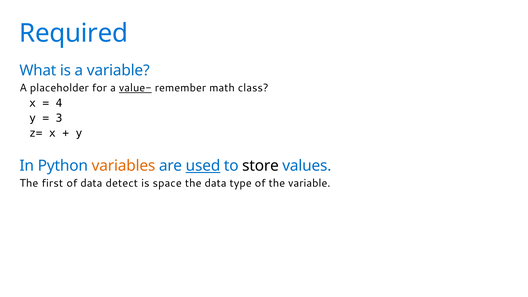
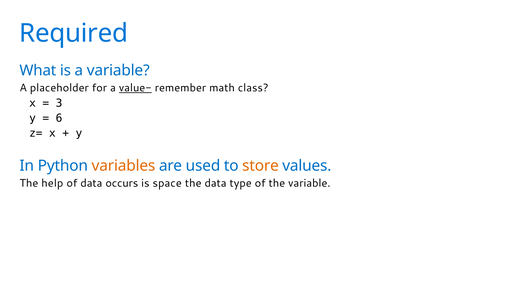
4: 4 -> 3 (59, 103)
3: 3 -> 6 (59, 118)
used underline: present -> none (203, 166)
store colour: black -> orange (260, 166)
first: first -> help (52, 183)
detect: detect -> occurs (122, 183)
